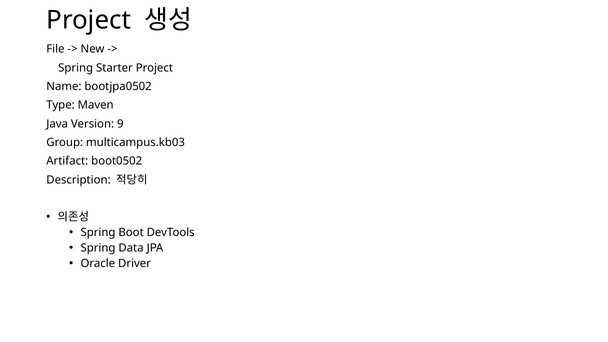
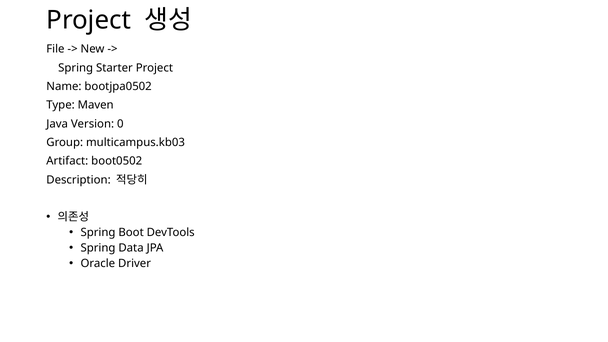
9: 9 -> 0 (120, 124)
